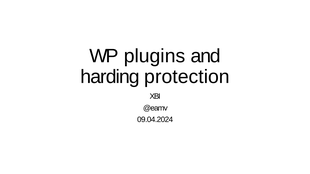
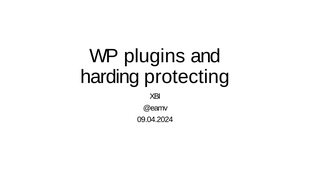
protection: protection -> protecting (187, 77)
